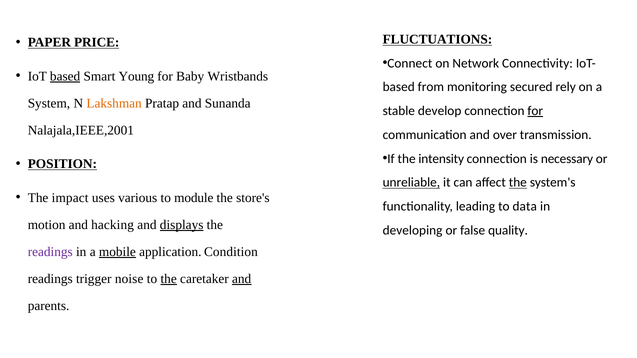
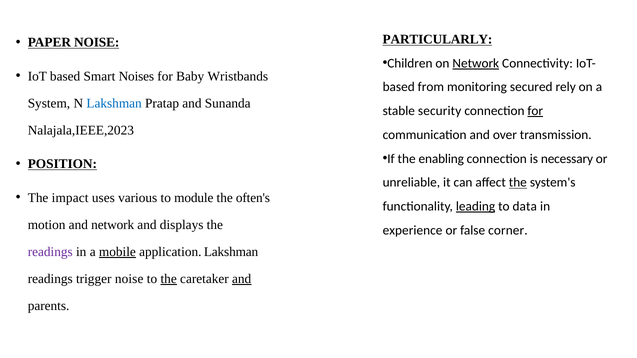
FLUCTUATIONS: FLUCTUATIONS -> PARTICULARLY (437, 39)
PAPER PRICE: PRICE -> NOISE (97, 43)
Connect: Connect -> Children (410, 63)
Network underline: none -> present (476, 63)
based underline: present -> none (65, 76)
Young: Young -> Noises (136, 76)
Lakshman colour: orange -> blue (114, 103)
develop: develop -> security (440, 111)
Nalajala,IEEE,2001: Nalajala,IEEE,2001 -> Nalajala,IEEE,2023 (81, 130)
intensity: intensity -> enabling (441, 159)
unreliable underline: present -> none (411, 183)
store's: store's -> often's (253, 198)
leading underline: none -> present (476, 207)
and hacking: hacking -> network (113, 225)
displays underline: present -> none (182, 225)
developing: developing -> experience (413, 230)
quality: quality -> corner (508, 230)
application Condition: Condition -> Lakshman (231, 252)
